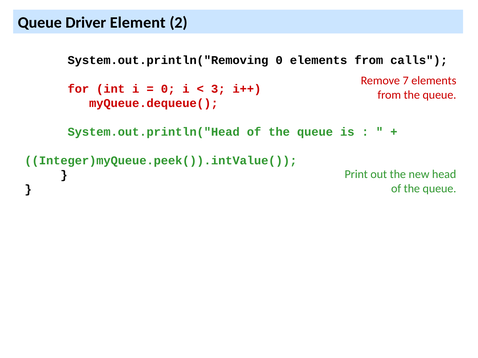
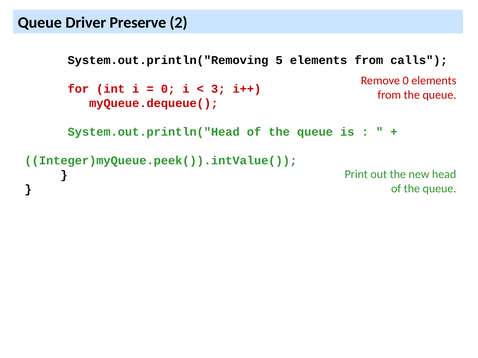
Element: Element -> Preserve (138, 23)
System.out.println("Removing 0: 0 -> 5 (279, 60)
Remove 7: 7 -> 0 (406, 81)
